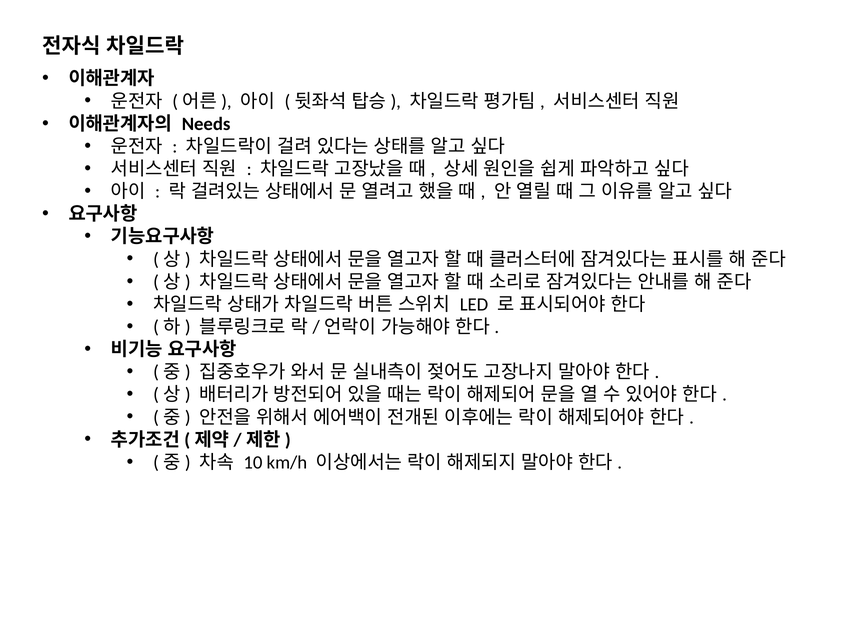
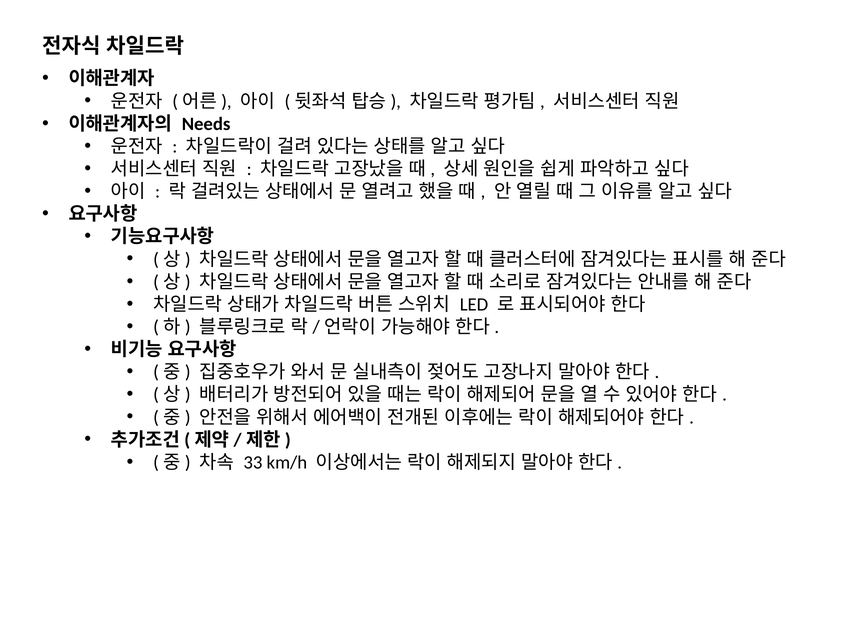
10: 10 -> 33 (253, 462)
